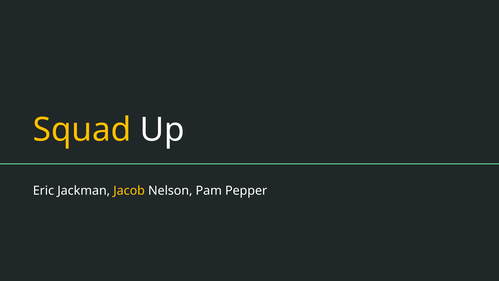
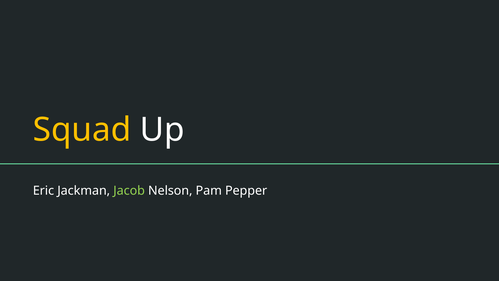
Jacob colour: yellow -> light green (129, 190)
